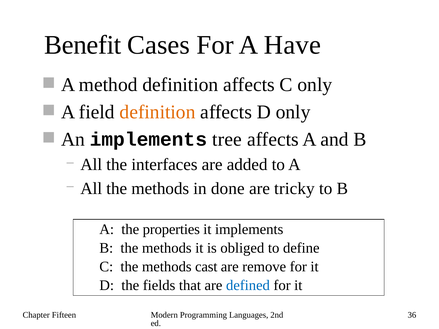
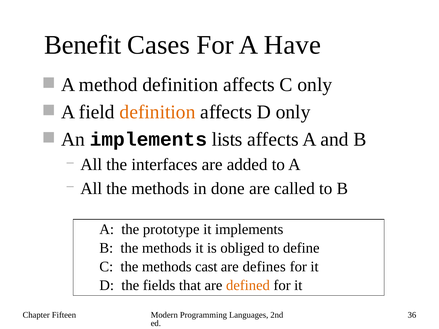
tree: tree -> lists (227, 139)
tricky: tricky -> called (294, 189)
properties: properties -> prototype (171, 229)
remove: remove -> defines (264, 267)
defined colour: blue -> orange (248, 286)
